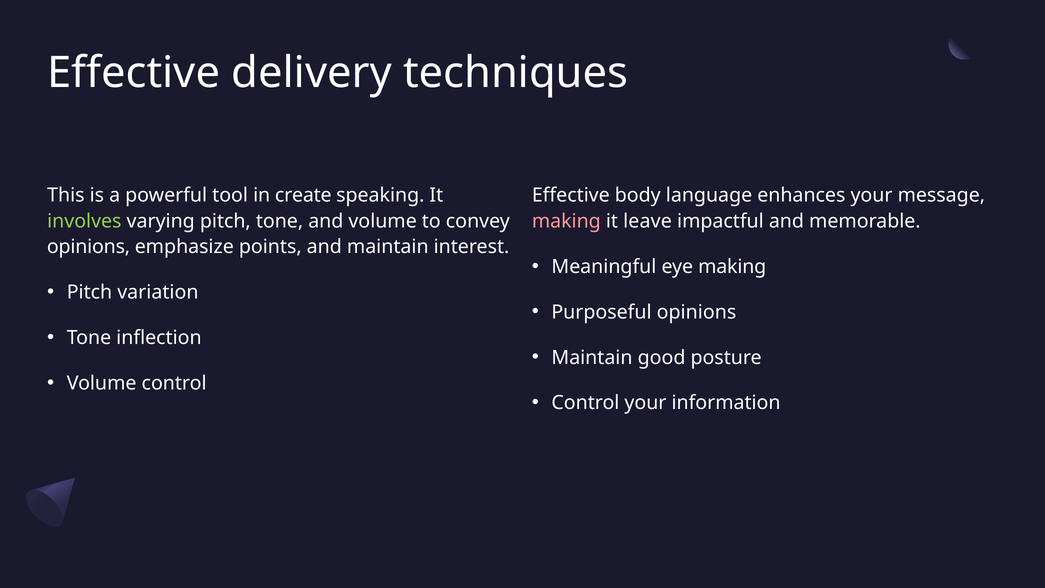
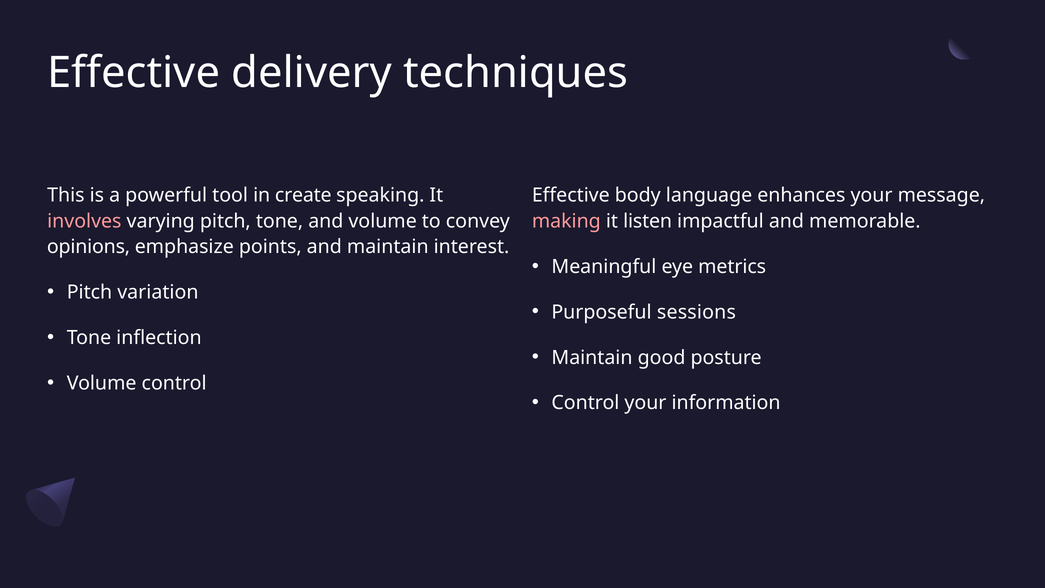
involves colour: light green -> pink (84, 221)
leave: leave -> listen (648, 221)
eye making: making -> metrics (732, 267)
Purposeful opinions: opinions -> sessions (696, 312)
